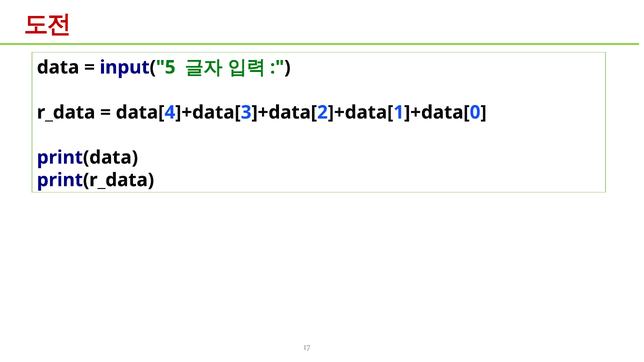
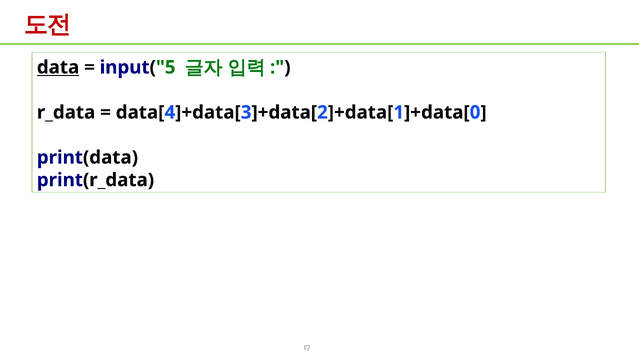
data underline: none -> present (58, 67)
